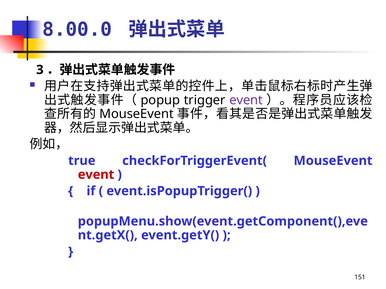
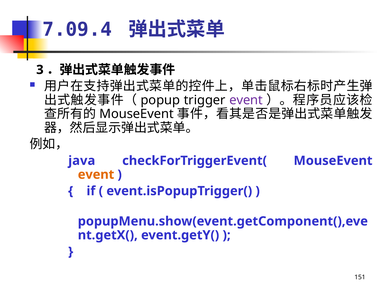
8.00.0: 8.00.0 -> 7.09.4 (77, 30)
true: true -> java (82, 161)
event colour: red -> orange (96, 175)
